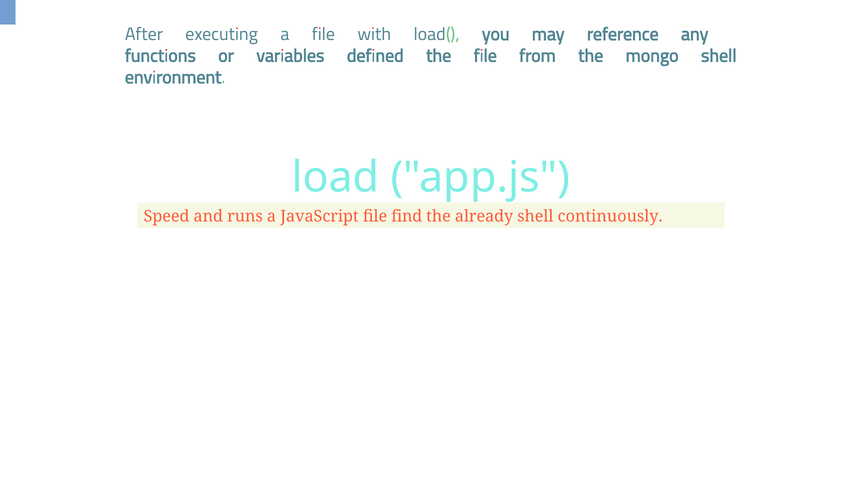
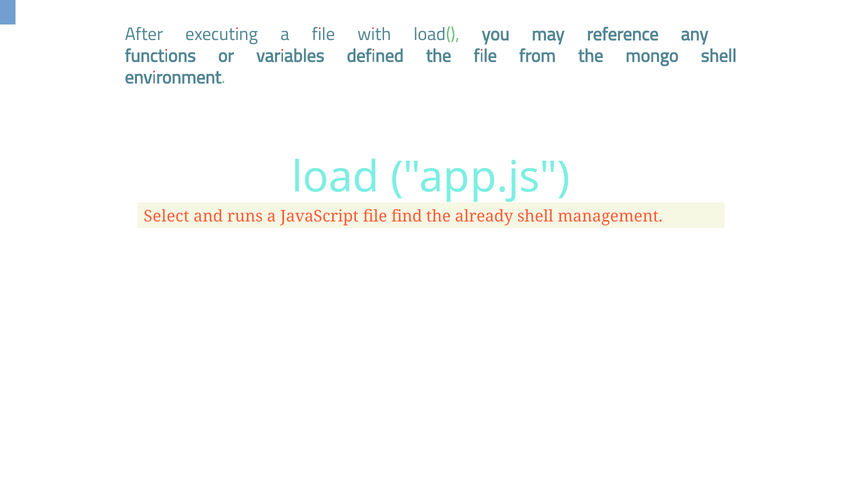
Speed: Speed -> Select (166, 216)
continuously: continuously -> management (610, 216)
